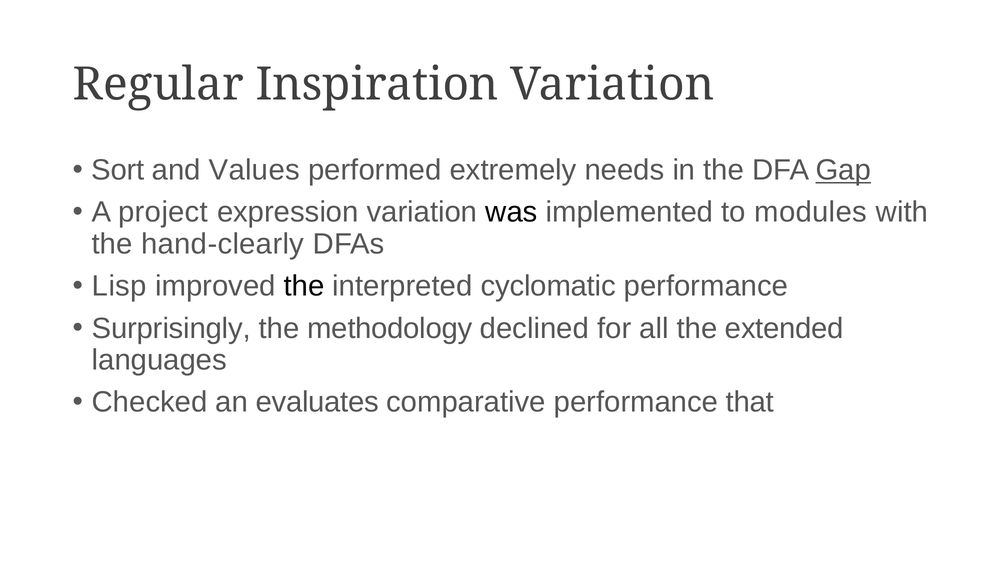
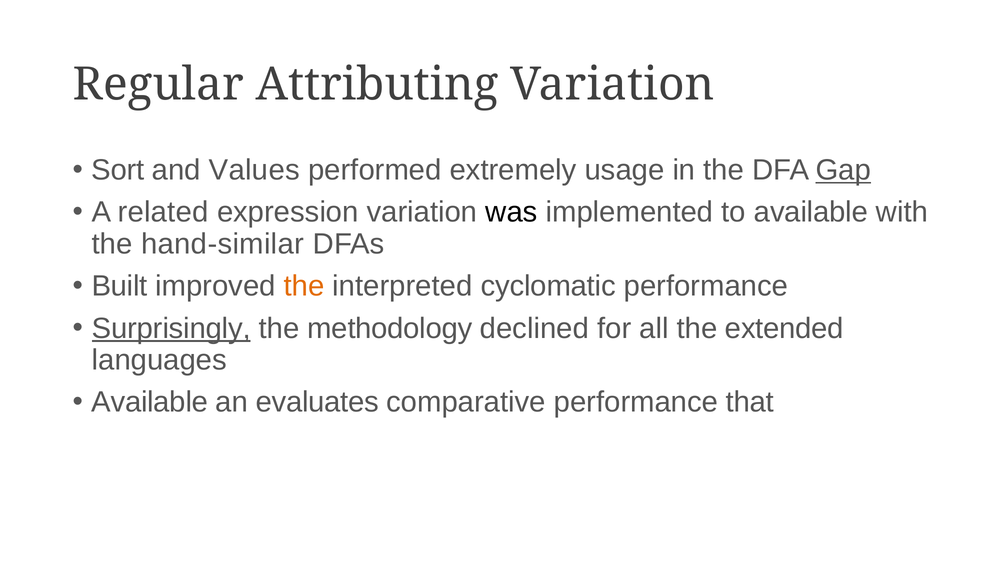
Inspiration: Inspiration -> Attributing (377, 85)
needs: needs -> usage (625, 170)
project: project -> related (163, 212)
to modules: modules -> available (811, 212)
hand-clearly: hand-clearly -> hand-similar (223, 244)
Lisp: Lisp -> Built (120, 286)
the colour: black -> orange (304, 286)
Surprisingly underline: none -> present (171, 328)
Checked: Checked -> Available (150, 402)
